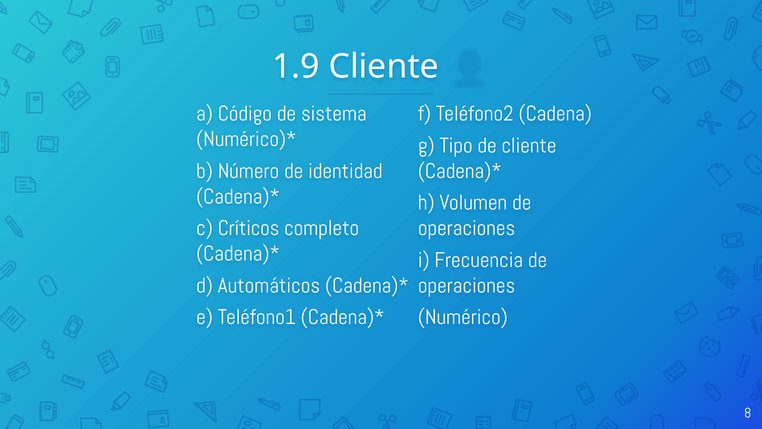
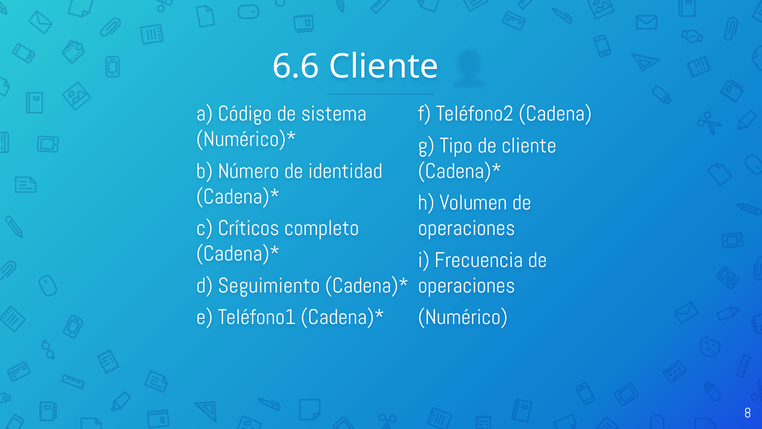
1.9: 1.9 -> 6.6 (296, 66)
Automáticos: Automáticos -> Seguimiento (269, 285)
